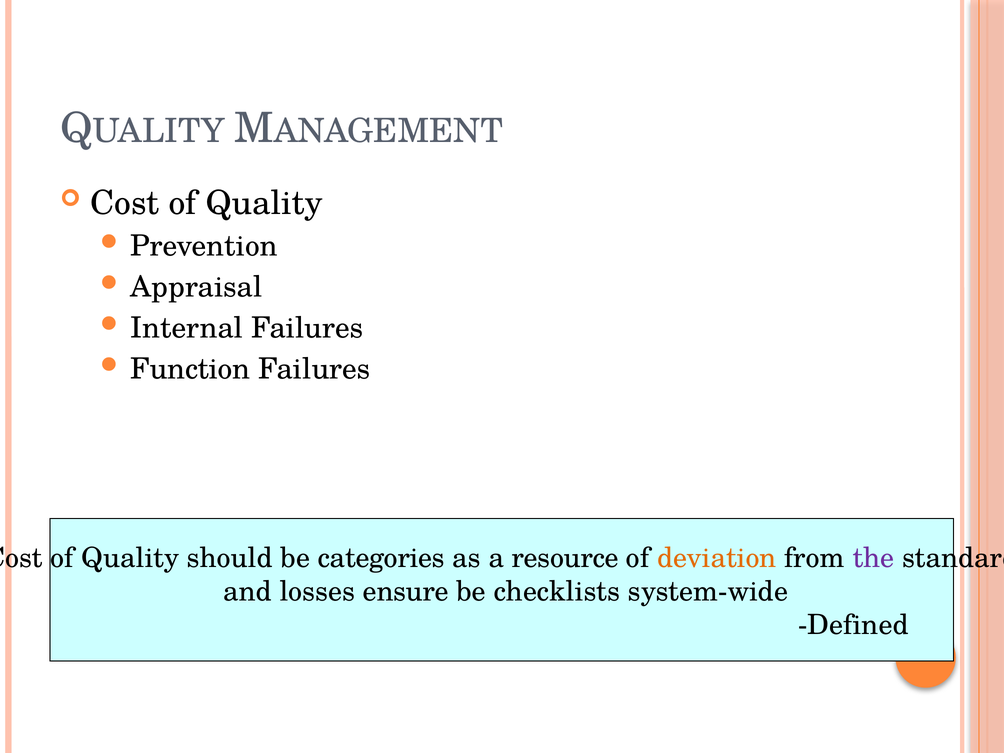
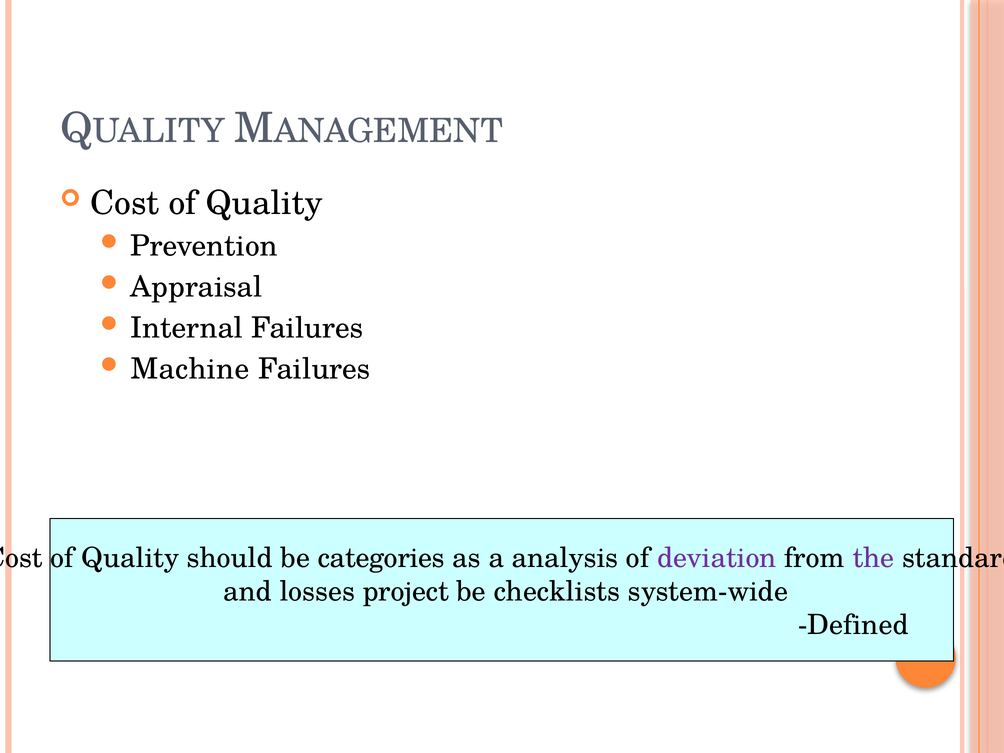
Function: Function -> Machine (190, 369)
resource: resource -> analysis (565, 558)
deviation colour: orange -> purple (717, 558)
ensure: ensure -> project (406, 592)
